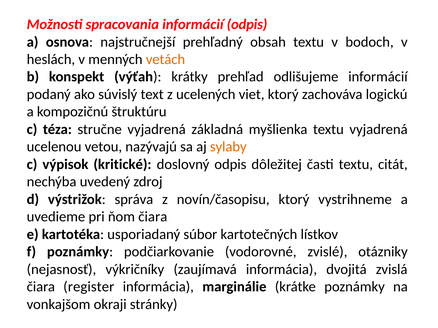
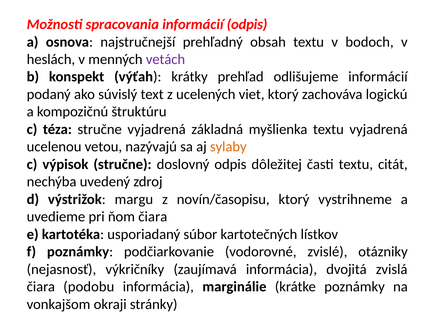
vetách colour: orange -> purple (165, 59)
výpisok kritické: kritické -> stručne (122, 165)
správa: správa -> margu (134, 200)
register: register -> podobu (89, 287)
